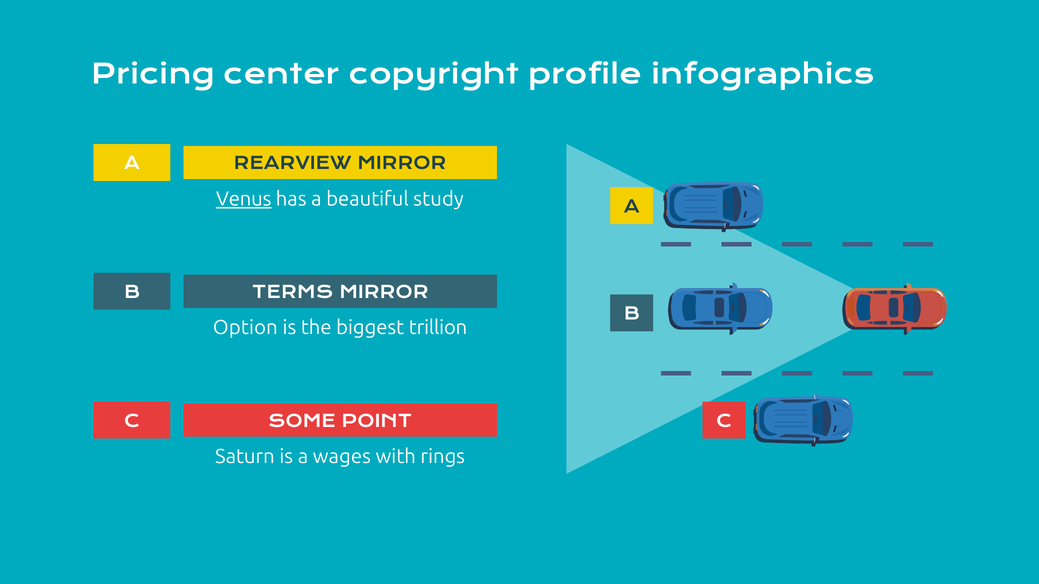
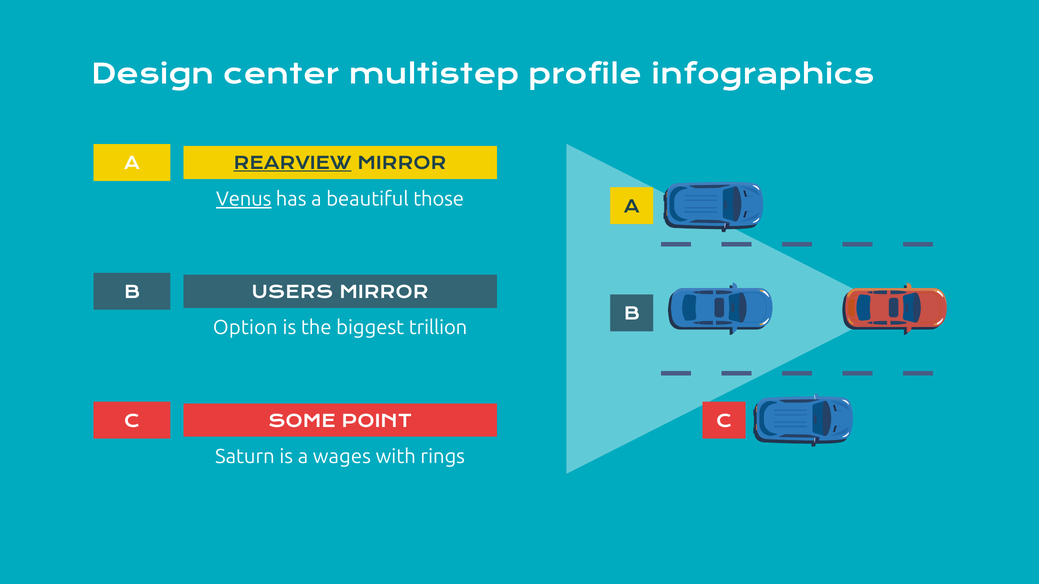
Pricing: Pricing -> Design (153, 75)
copyright: copyright -> multistep (434, 75)
REARVIEW underline: none -> present (293, 164)
study: study -> those (439, 199)
TERMS: TERMS -> USERS (293, 293)
